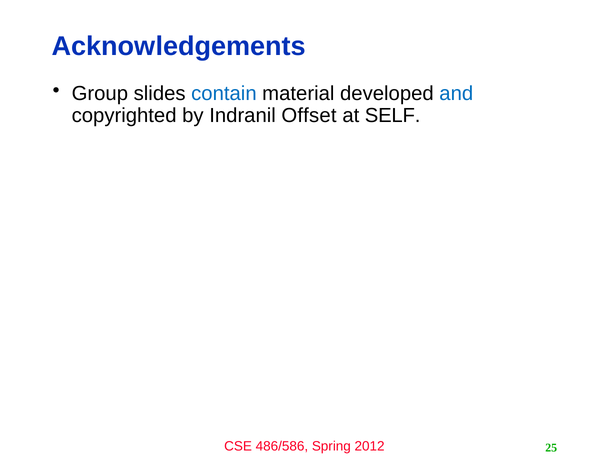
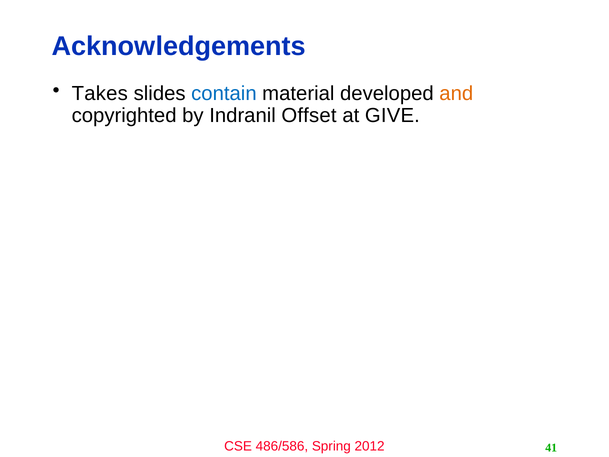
Group: Group -> Takes (100, 93)
and colour: blue -> orange (456, 93)
SELF: SELF -> GIVE (392, 115)
25: 25 -> 41 (551, 448)
